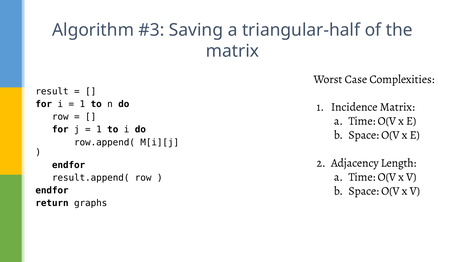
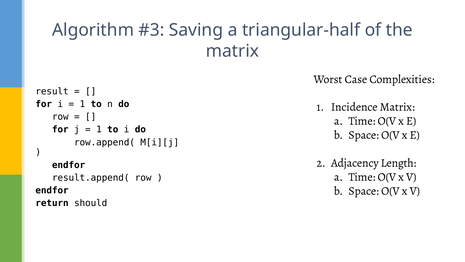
graphs: graphs -> should (91, 203)
